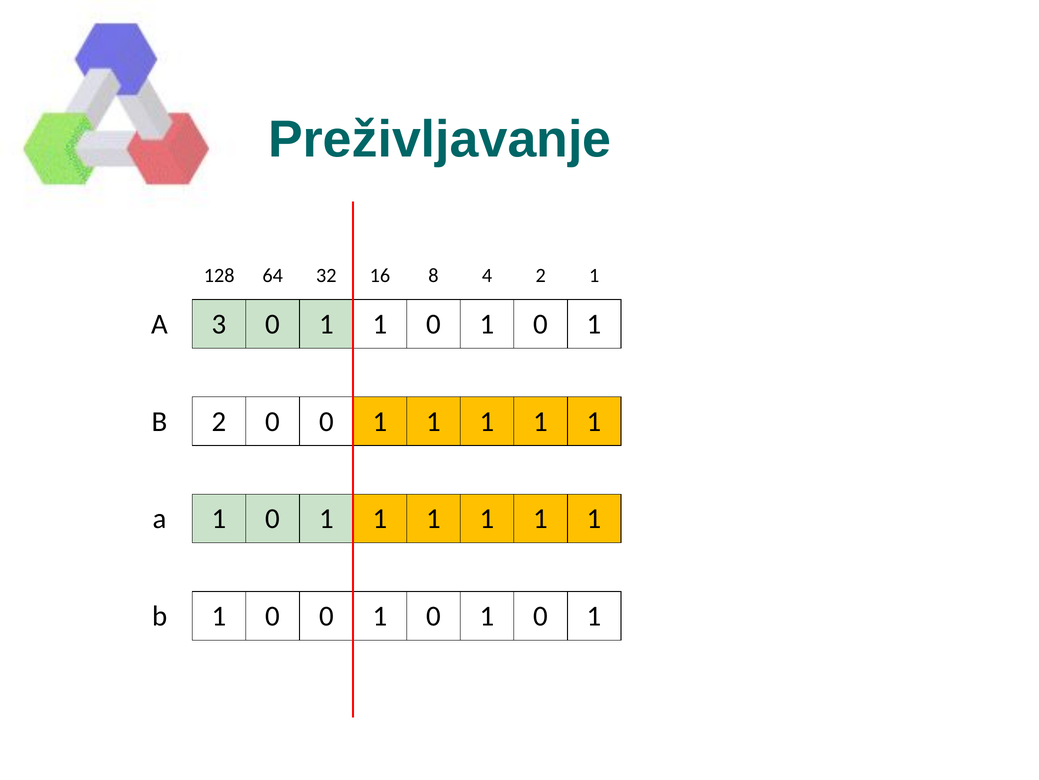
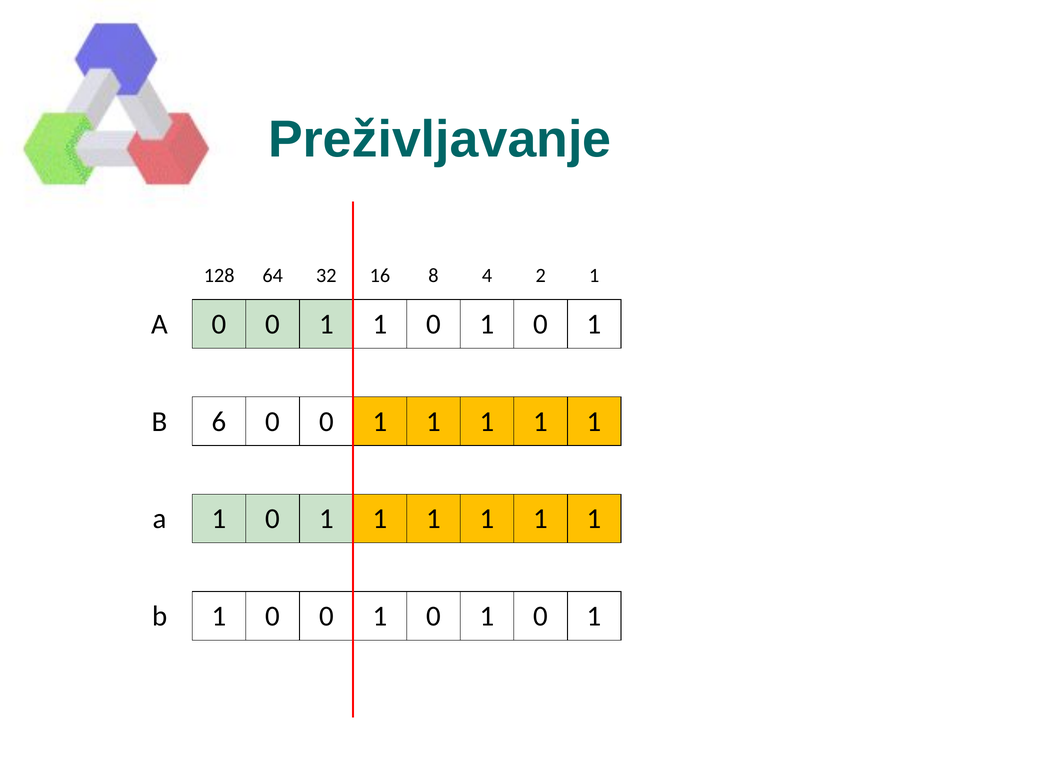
A 3: 3 -> 0 (219, 324)
B 2: 2 -> 6 (219, 421)
